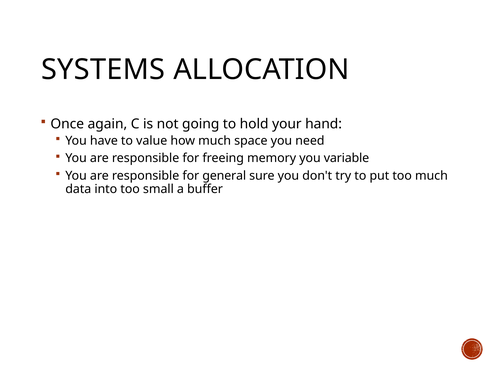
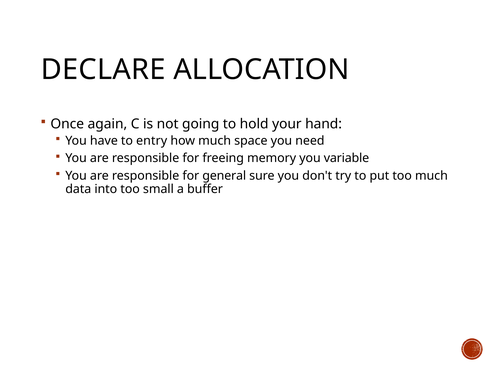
SYSTEMS: SYSTEMS -> DECLARE (103, 70)
value: value -> entry (152, 141)
